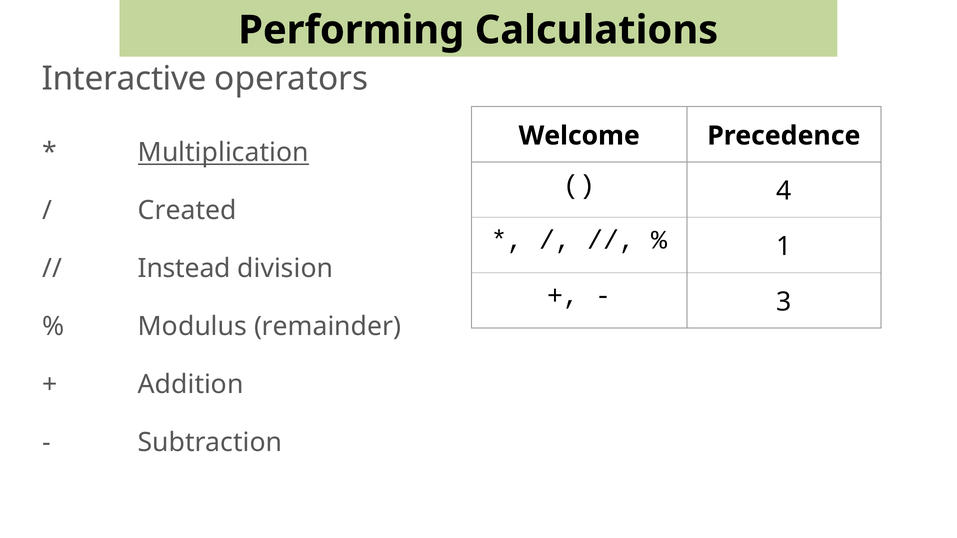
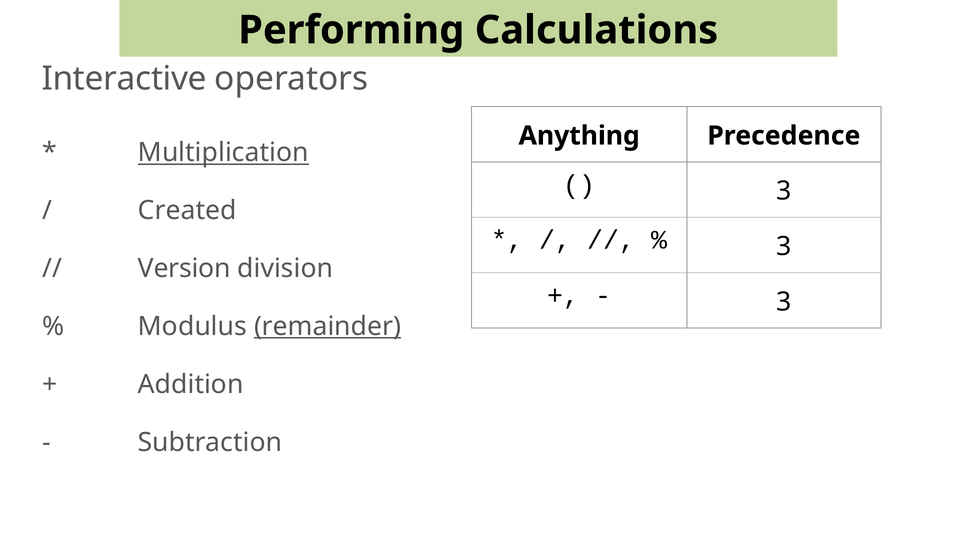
Welcome: Welcome -> Anything (579, 136)
4: 4 -> 3 (784, 191)
1: 1 -> 3 (784, 247)
Instead: Instead -> Version (184, 269)
remainder underline: none -> present (328, 327)
